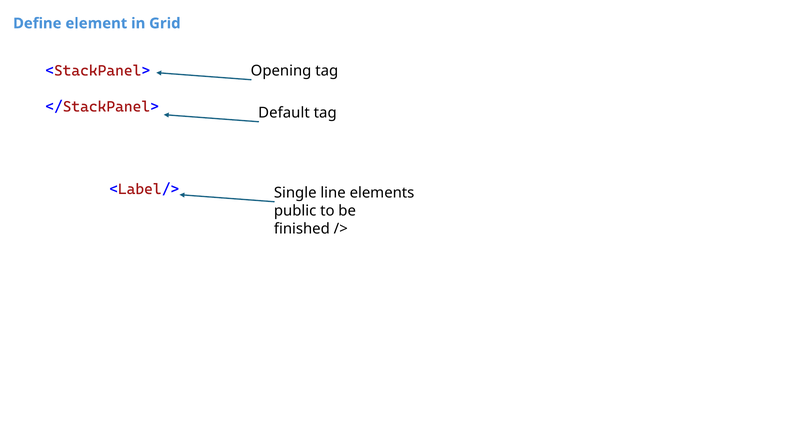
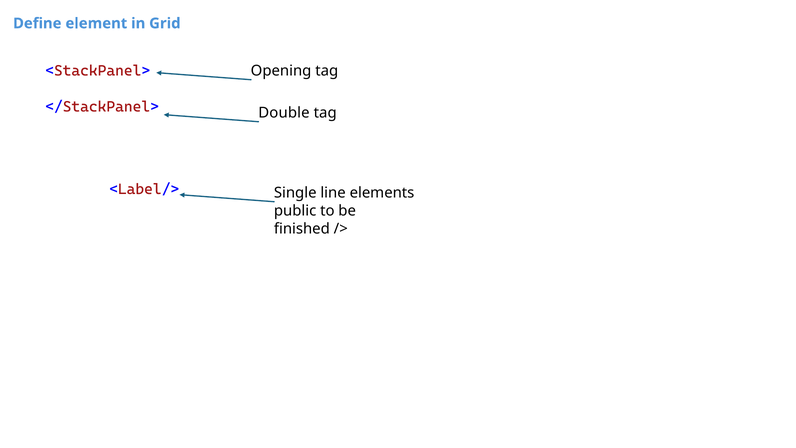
Default: Default -> Double (284, 113)
